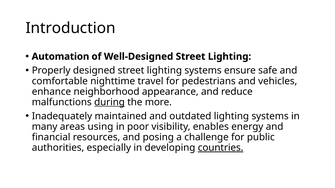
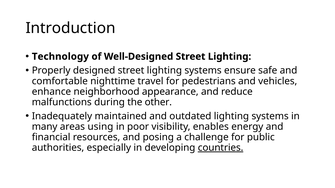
Automation: Automation -> Technology (60, 57)
during underline: present -> none (110, 102)
more: more -> other (158, 102)
